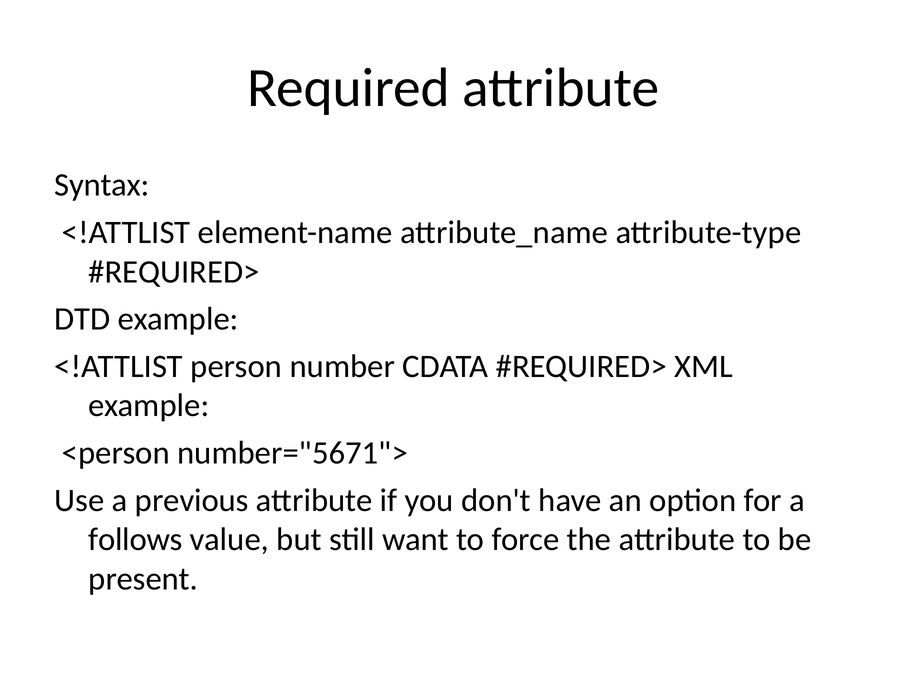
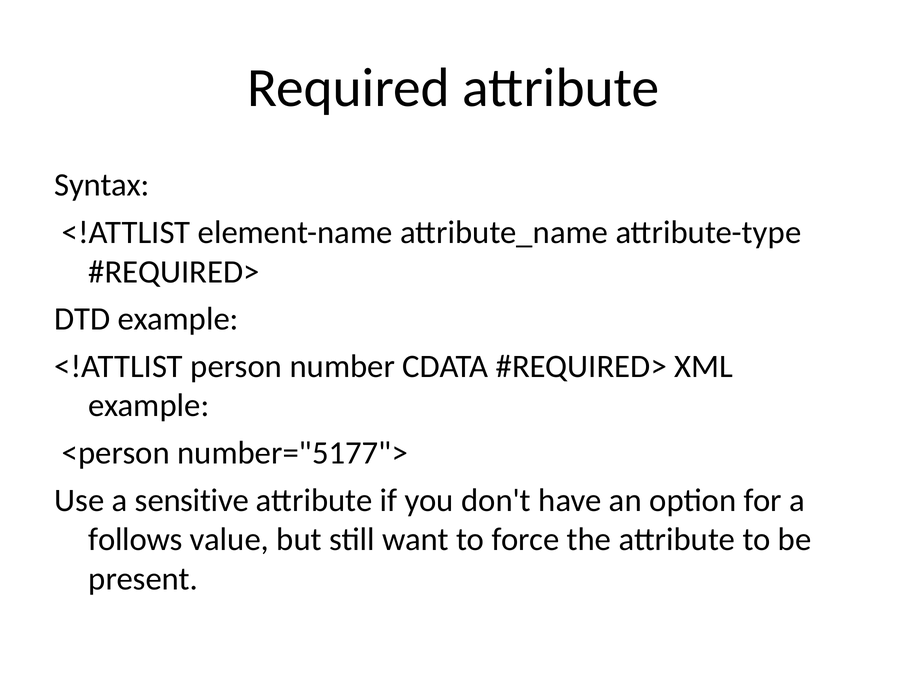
number="5671">: number="5671"> -> number="5177"> (292, 453)
previous: previous -> sensitive (192, 501)
